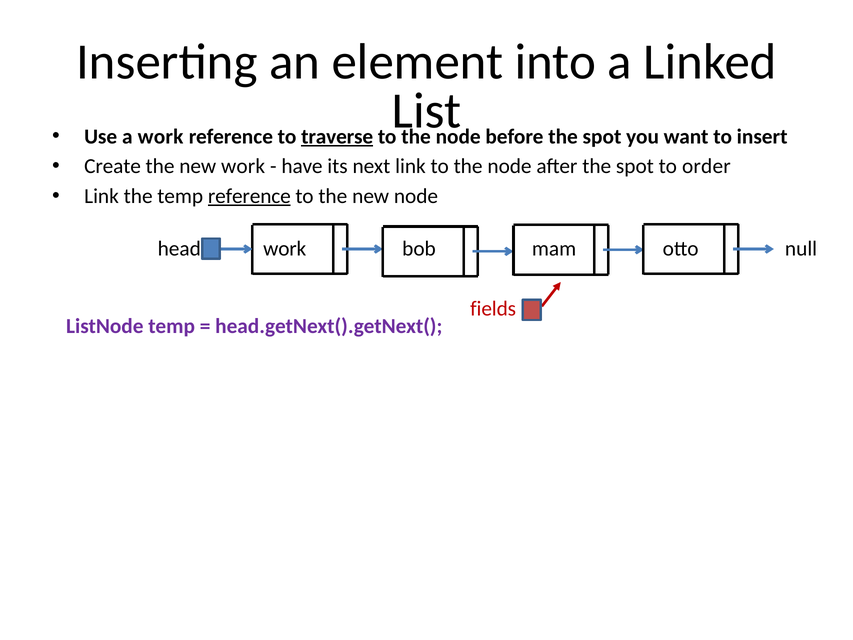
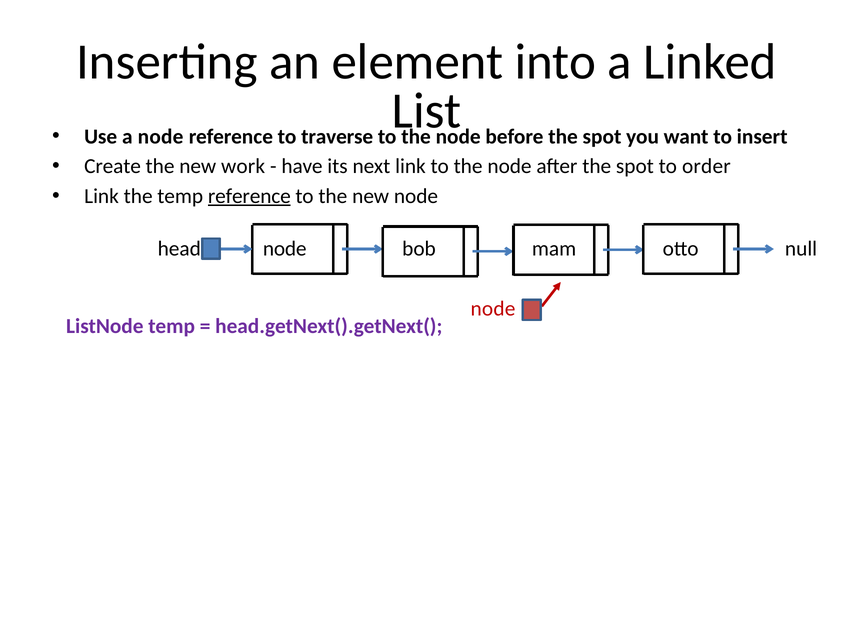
a work: work -> node (161, 136)
traverse underline: present -> none (337, 136)
head work: work -> node (285, 249)
fields: fields -> node (493, 309)
